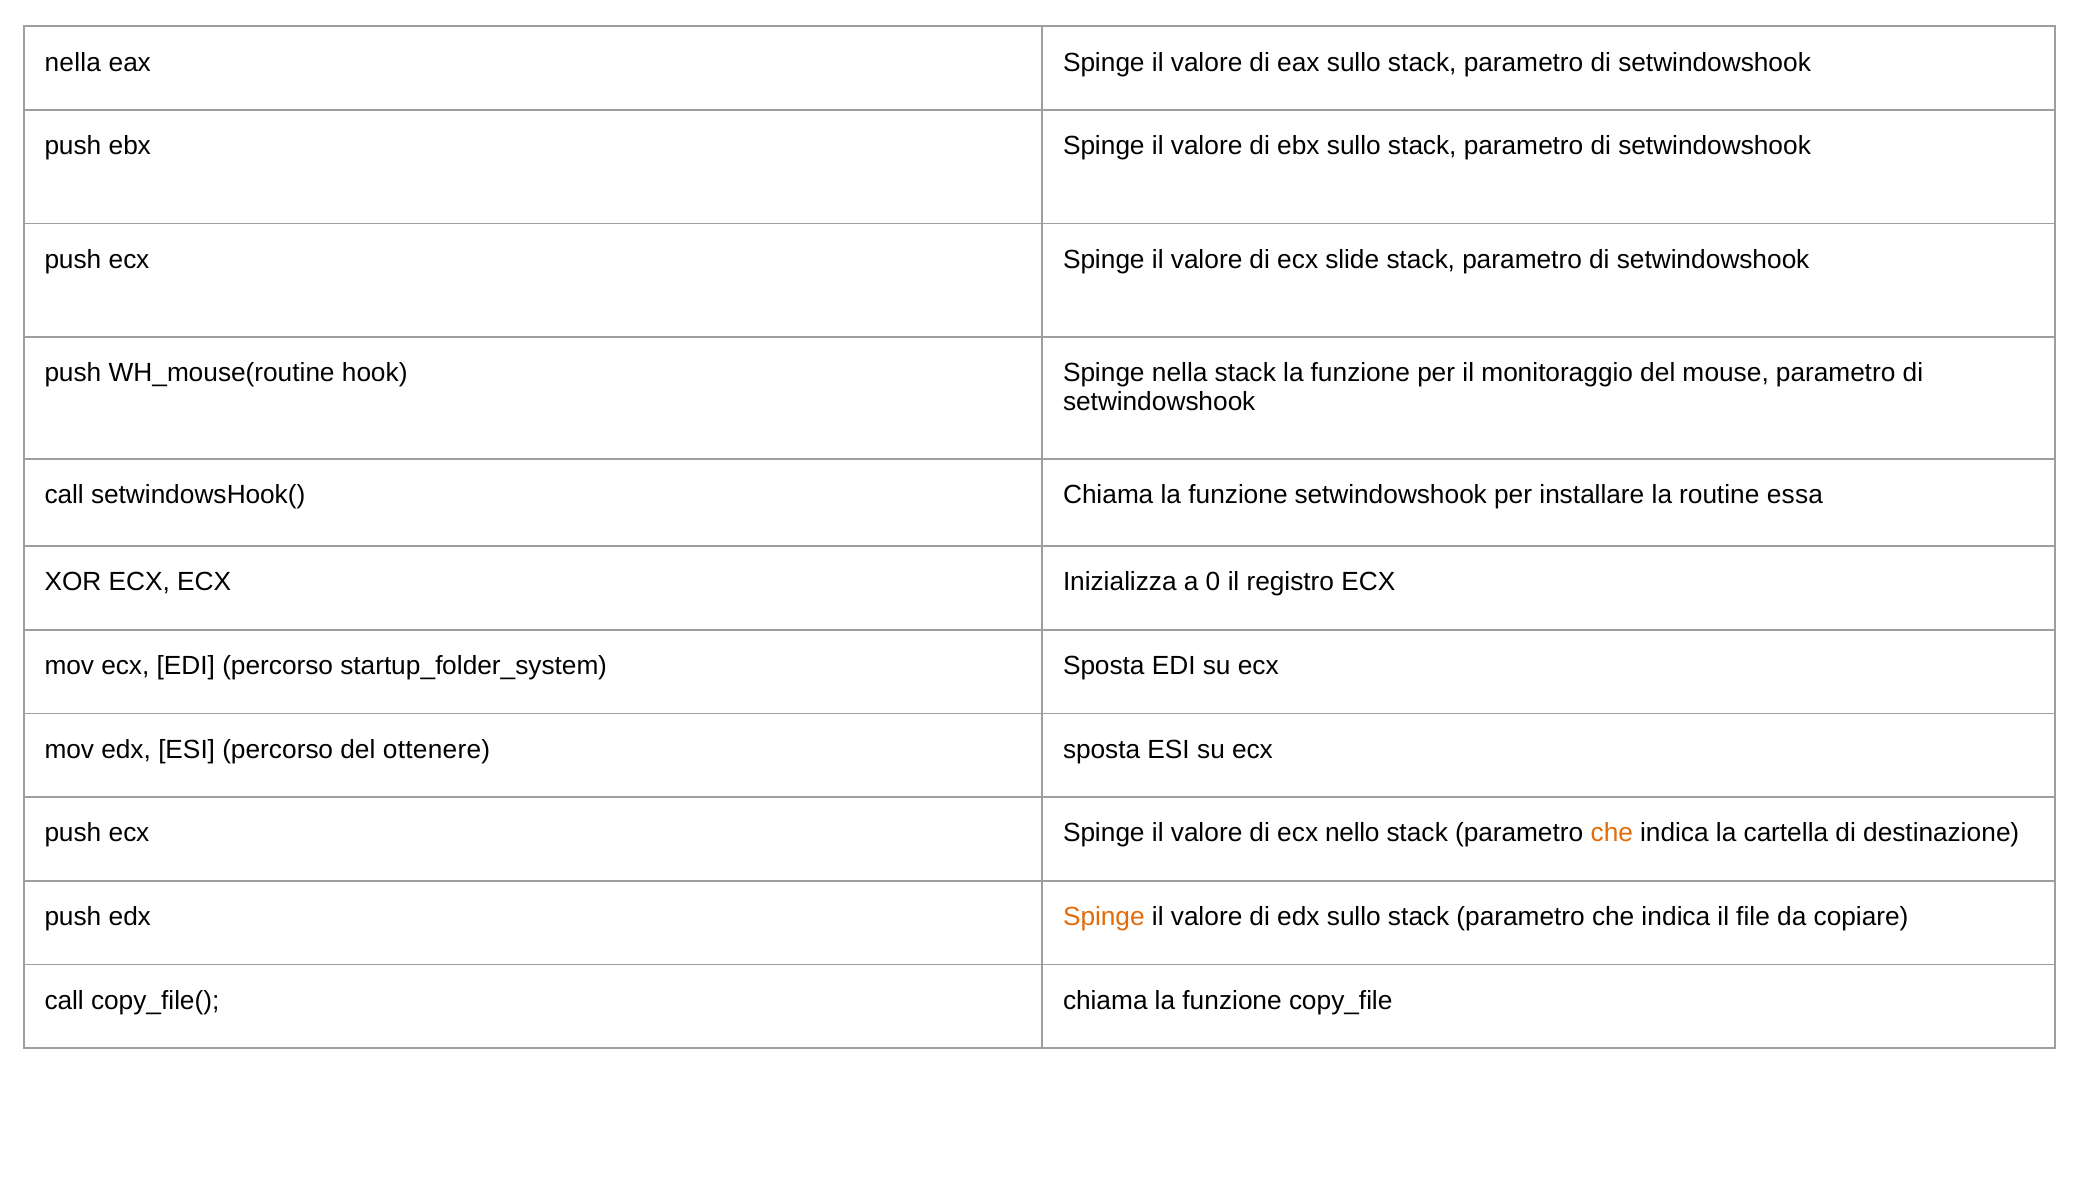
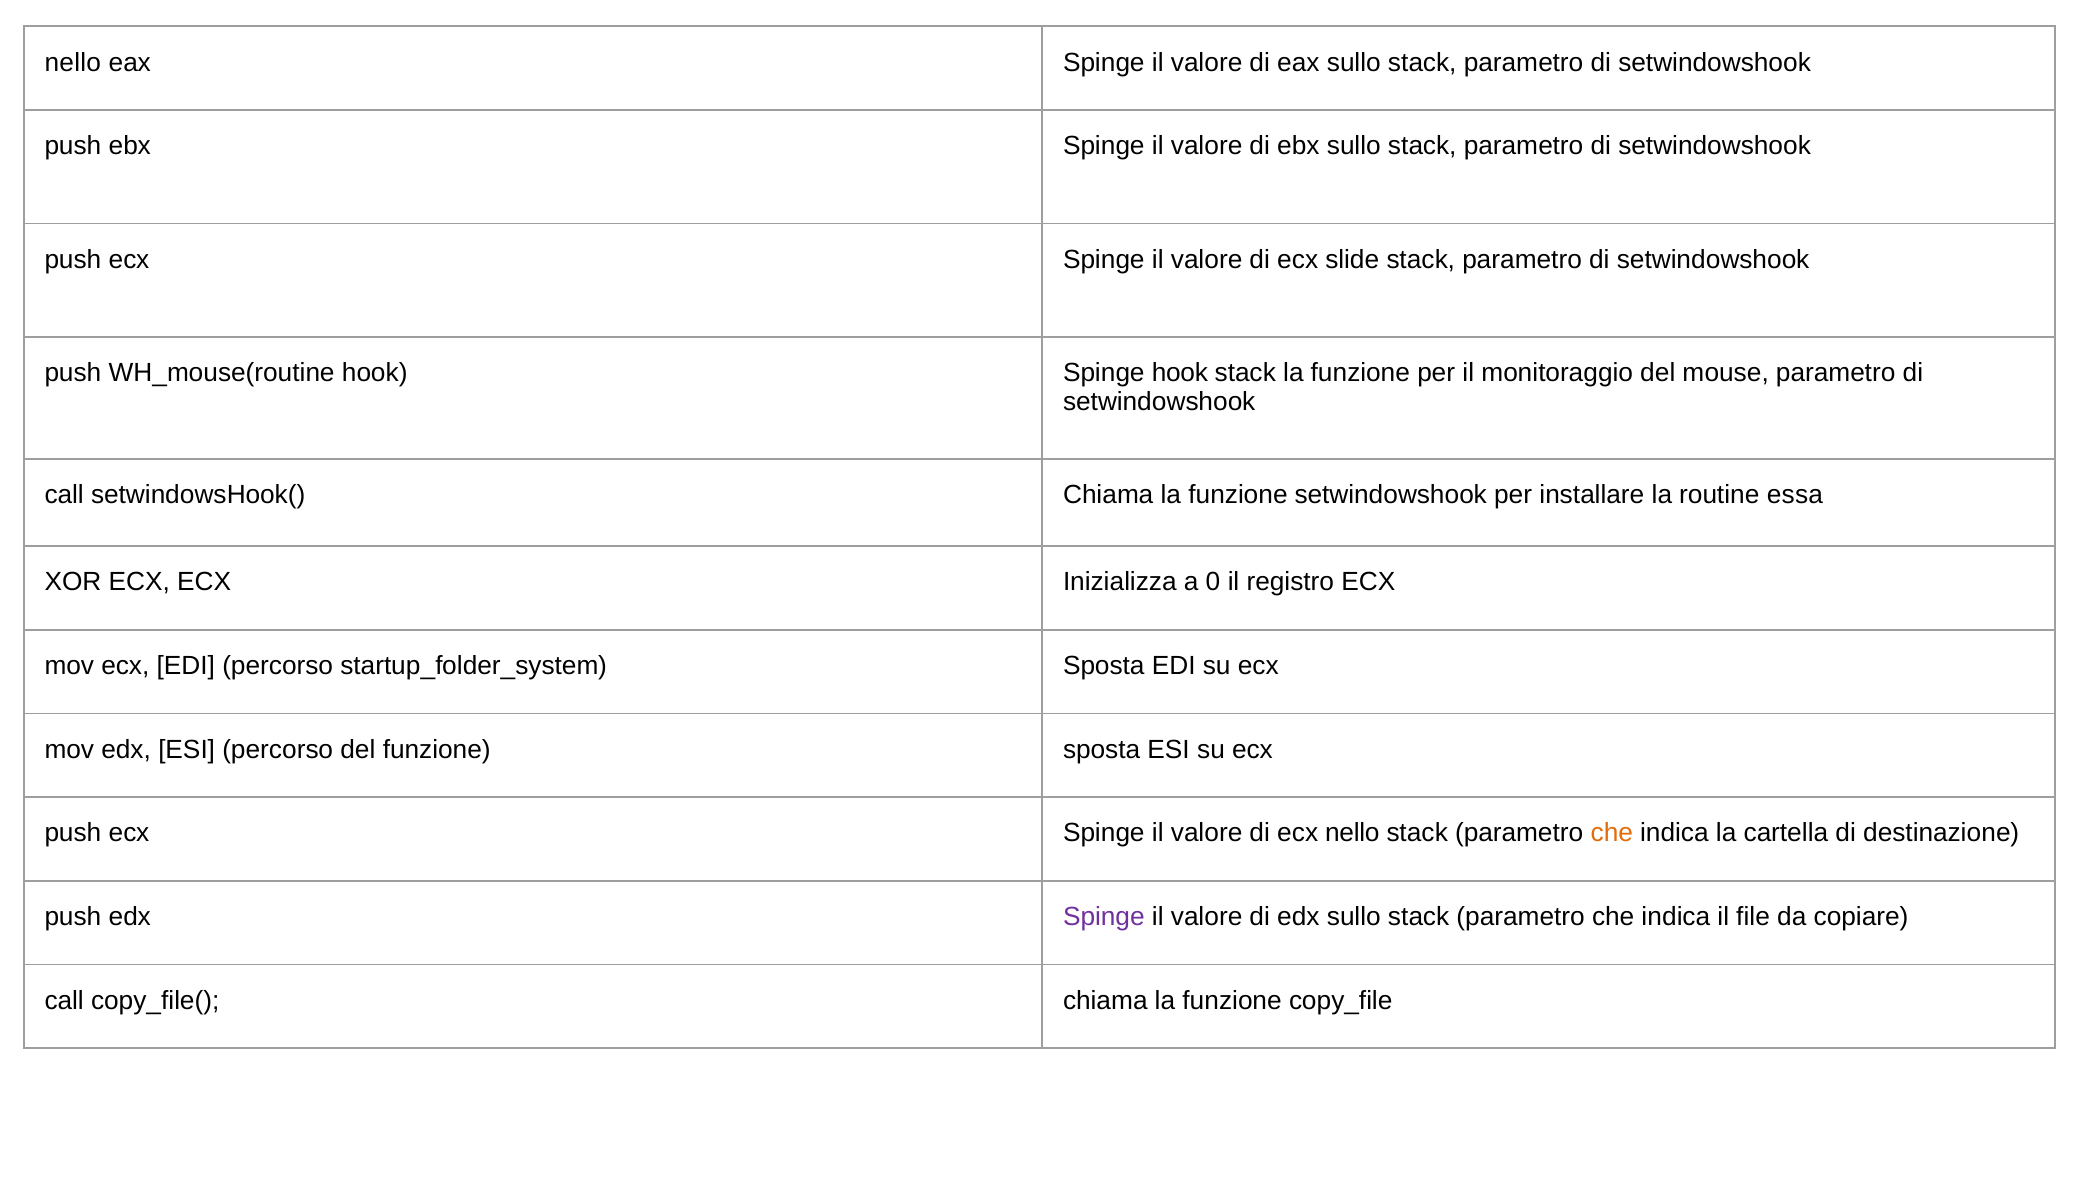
nella: nella -> nello (73, 62)
Spinge nella: nella -> hook (1180, 373)
del ottenere: ottenere -> funzione (437, 750)
Spinge colour: orange -> purple (1104, 917)
